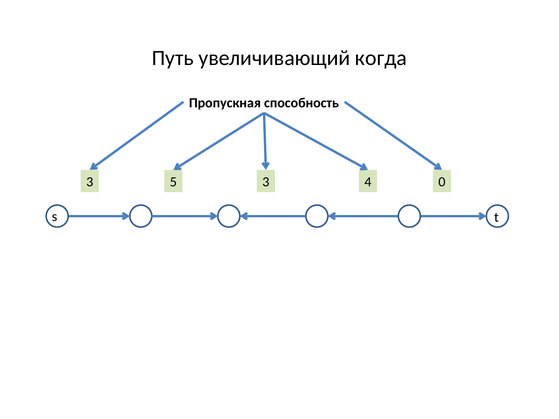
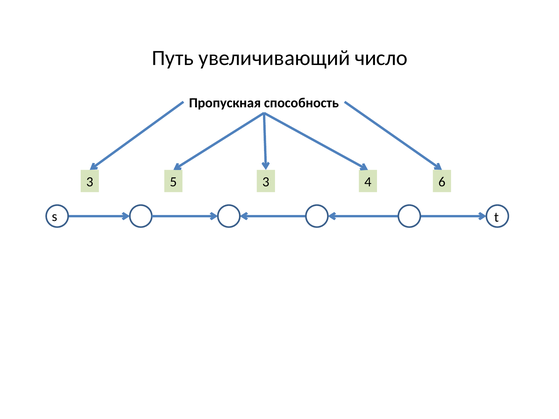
когда: когда -> число (381, 58)
0: 0 -> 6 (442, 182)
